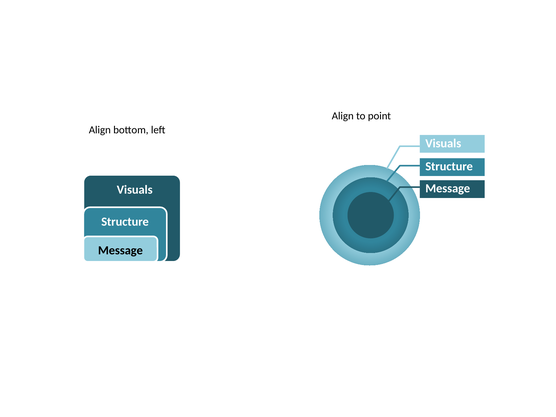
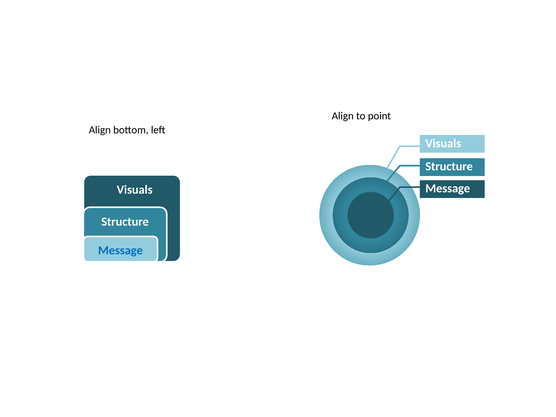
Message colour: black -> blue (120, 250)
